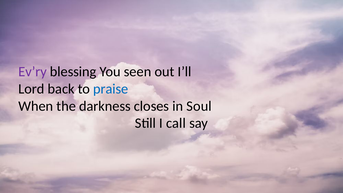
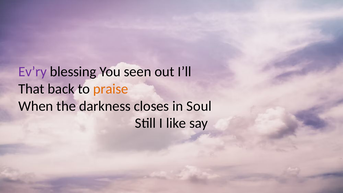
Lord: Lord -> That (31, 89)
praise colour: blue -> orange (111, 89)
call: call -> like (176, 123)
